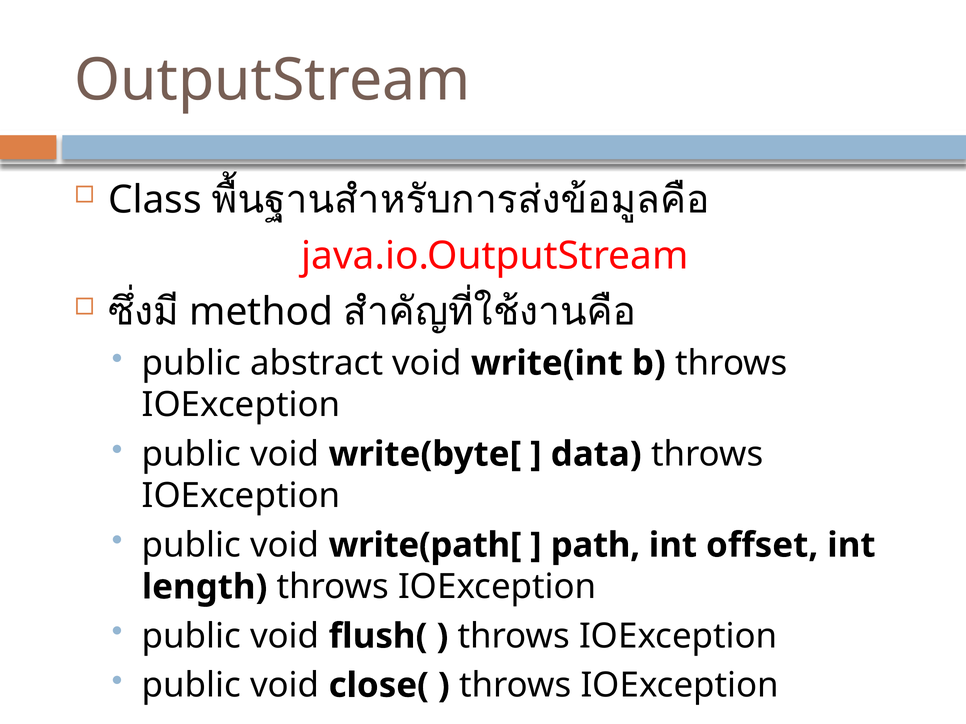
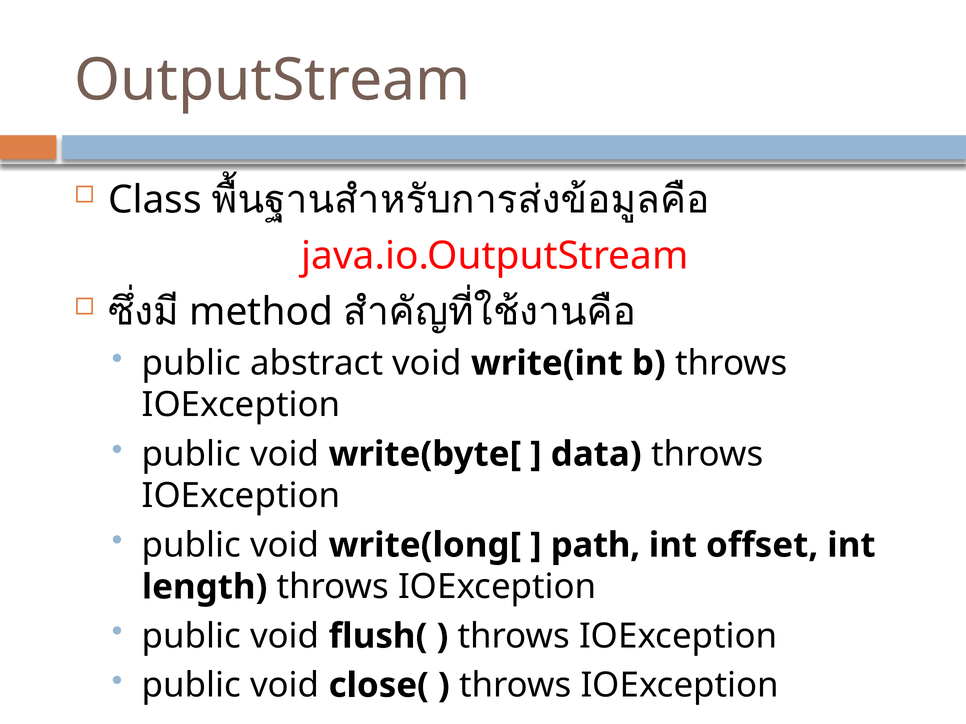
write(path[: write(path[ -> write(long[ (425, 546)
